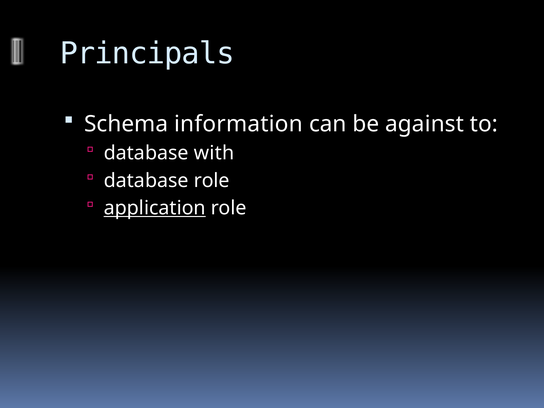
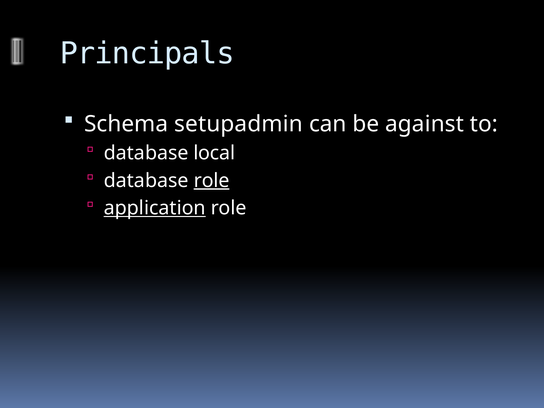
information: information -> setupadmin (239, 124)
with: with -> local (214, 153)
role underline: none -> present (212, 181)
